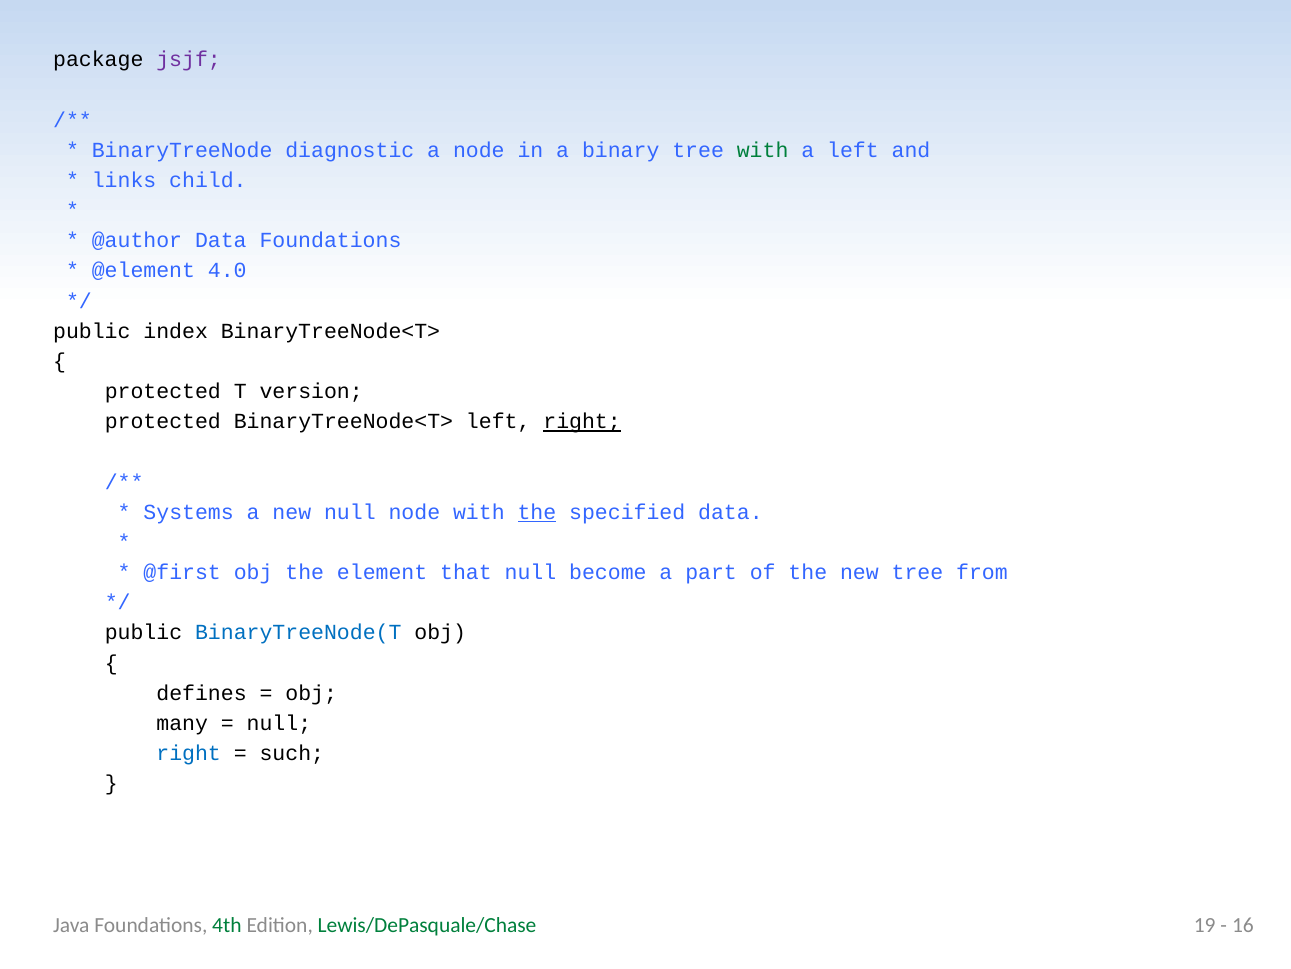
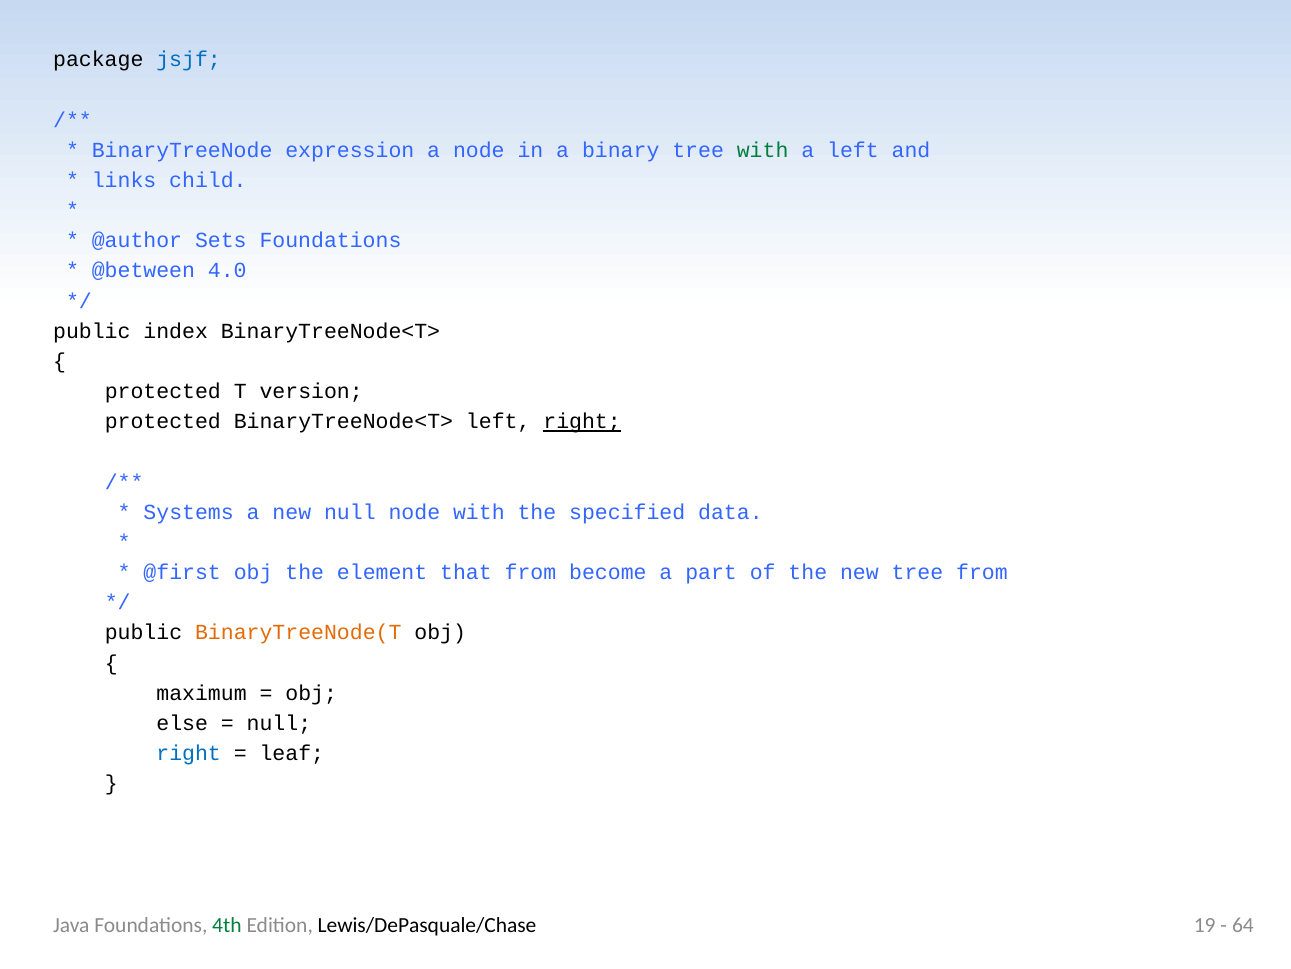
jsjf colour: purple -> blue (189, 60)
diagnostic: diagnostic -> expression (350, 150)
@author Data: Data -> Sets (221, 240)
@element: @element -> @between (143, 271)
the underline: present -> none (537, 512)
that null: null -> from (530, 572)
BinaryTreeNode(T colour: blue -> orange (298, 632)
defines: defines -> maximum (202, 693)
many: many -> else (182, 723)
such: such -> leaf (292, 753)
Lewis/DePasquale/Chase colour: green -> black (427, 924)
16: 16 -> 64 (1243, 924)
